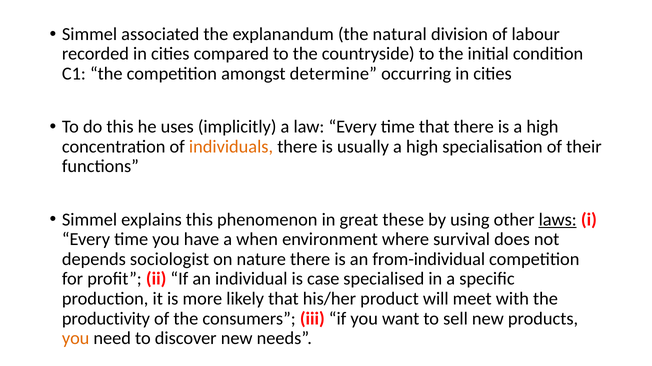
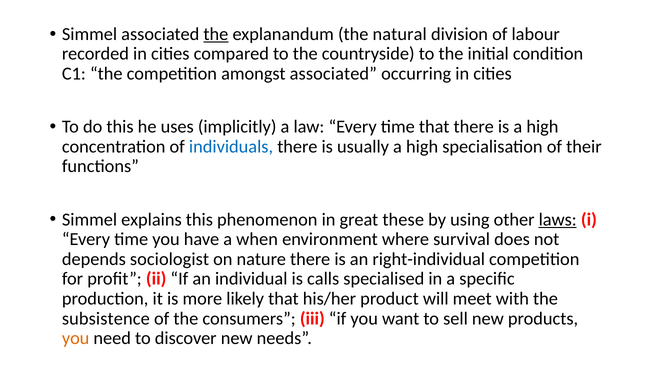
the underline: none -> present (216, 34)
amongst determine: determine -> associated (333, 74)
individuals colour: orange -> blue (231, 147)
from-individual: from-individual -> right-individual (429, 260)
case: case -> calls (323, 279)
productivity: productivity -> subsistence (106, 319)
